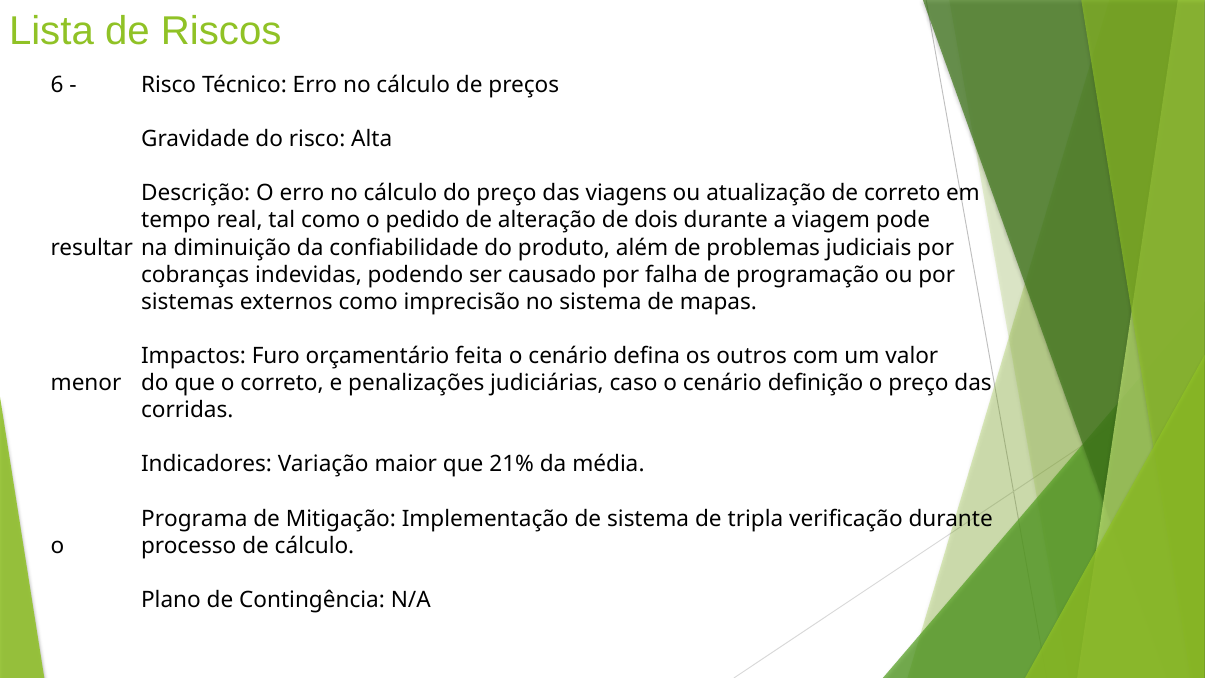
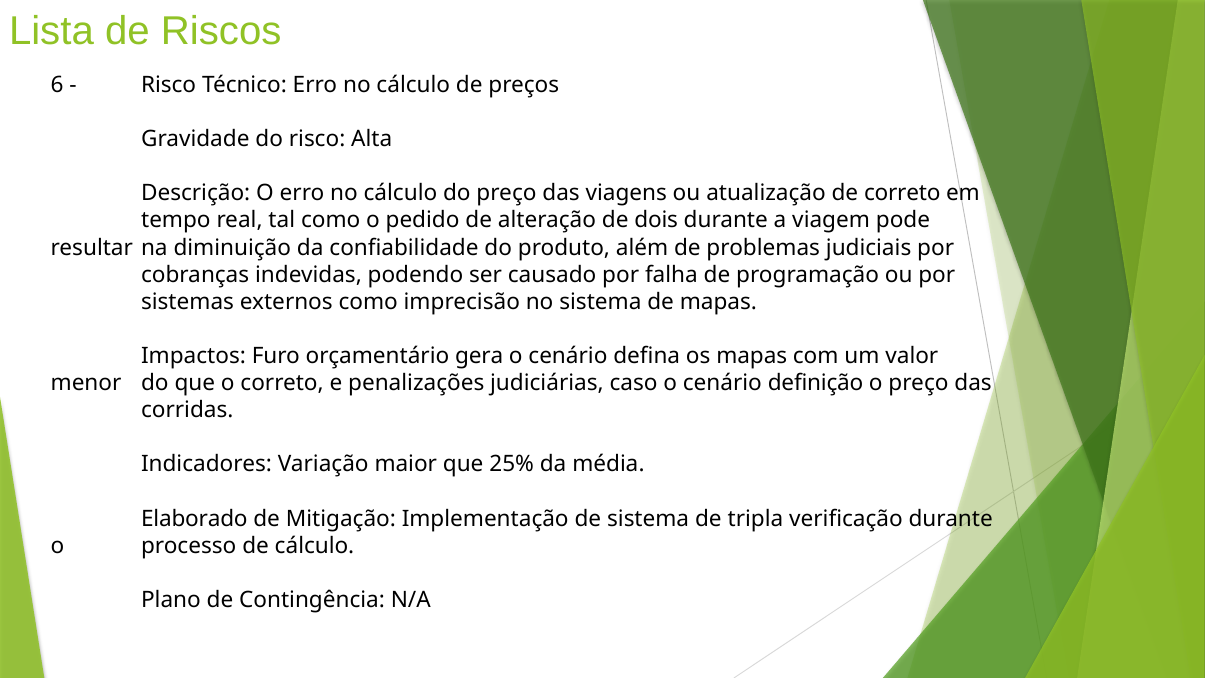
feita: feita -> gera (479, 356)
os outros: outros -> mapas (752, 356)
21%: 21% -> 25% (512, 464)
Programa: Programa -> Elaborado (194, 519)
